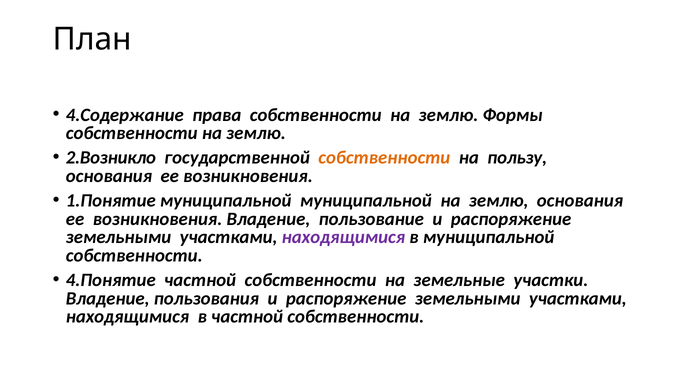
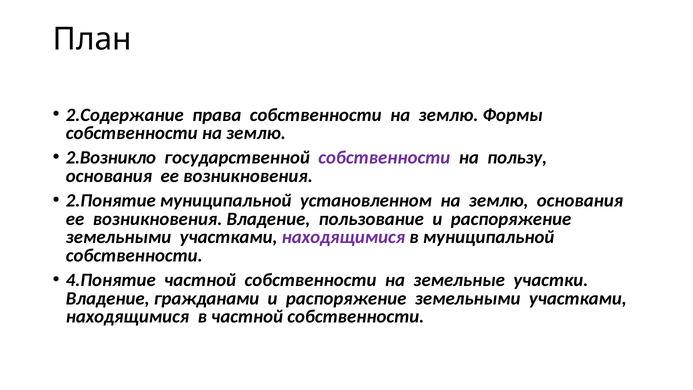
4.Содержание: 4.Содержание -> 2.Содержание (125, 115)
собственности colour: orange -> purple (384, 158)
1.Понятие: 1.Понятие -> 2.Понятие (111, 201)
муниципальной муниципальной: муниципальной -> установленном (366, 201)
пользования: пользования -> гражданами (207, 298)
